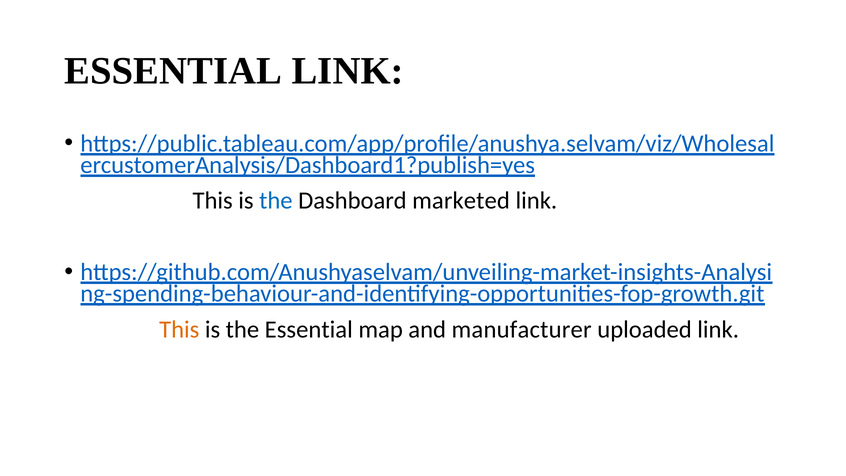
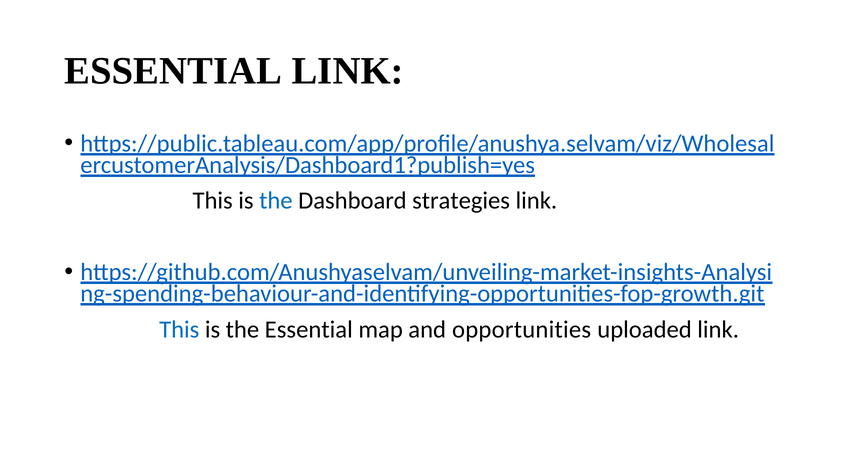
marketed: marketed -> strategies (461, 201)
This colour: orange -> blue (179, 329)
manufacturer: manufacturer -> opportunities (522, 329)
